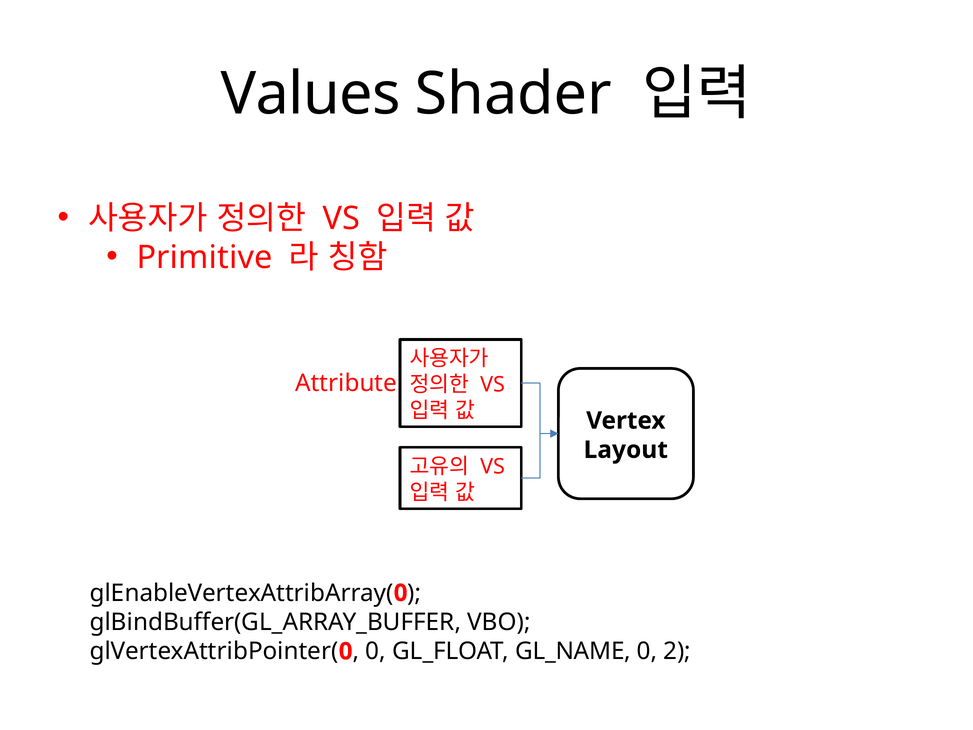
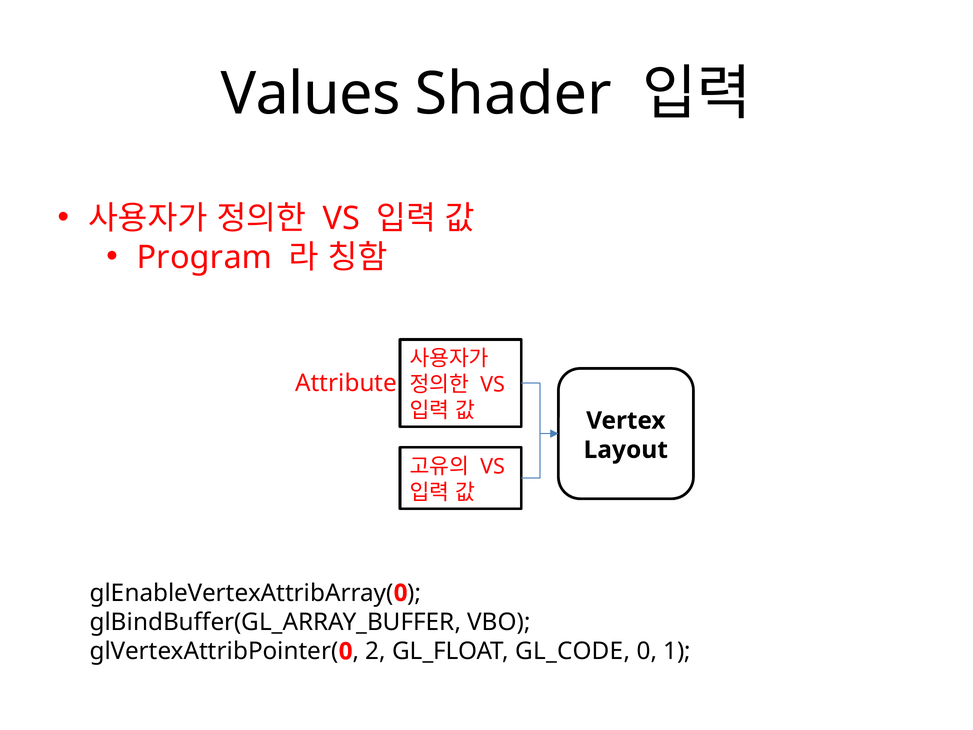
Primitive: Primitive -> Program (204, 257)
0: 0 -> 2 (376, 651)
GL_NAME: GL_NAME -> GL_CODE (573, 651)
2: 2 -> 1 (677, 651)
